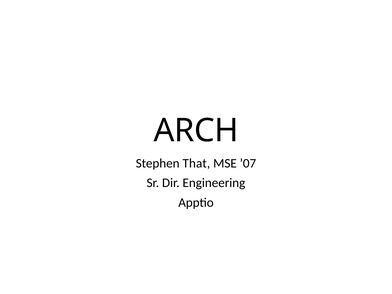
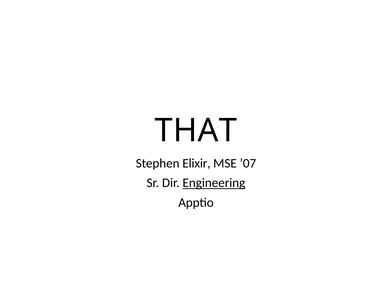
ARCH: ARCH -> THAT (196, 131)
That: That -> Elixir (196, 163)
Engineering underline: none -> present (214, 183)
